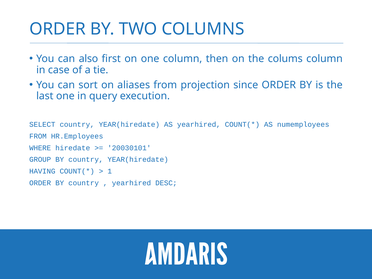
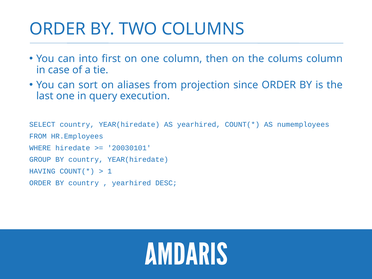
also: also -> into (88, 59)
